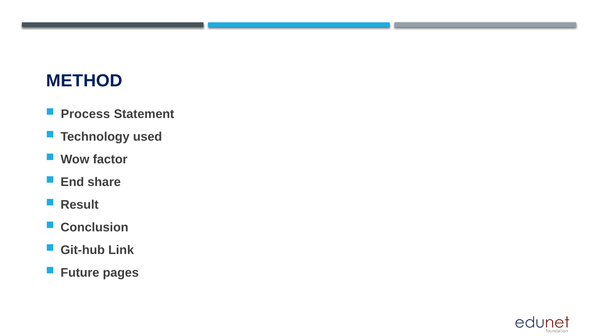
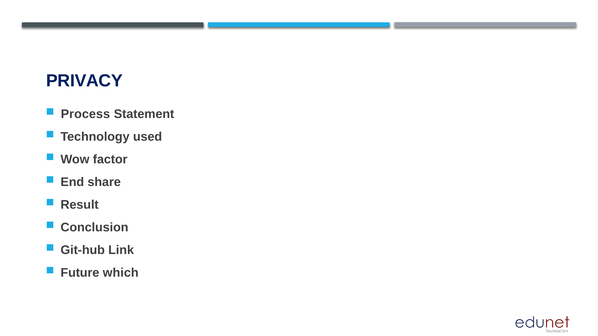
METHOD: METHOD -> PRIVACY (84, 81)
pages: pages -> which (121, 273)
